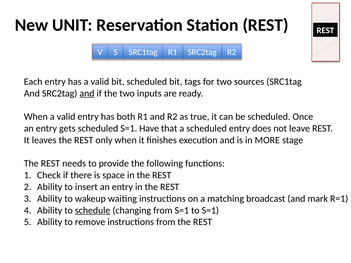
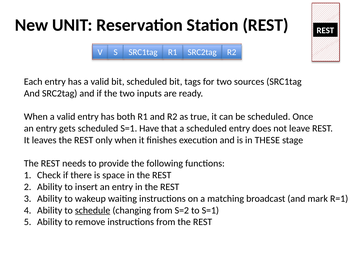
and underline: present -> none (87, 93)
MORE: MORE -> THESE (267, 140)
from S=1: S=1 -> S=2 (182, 210)
